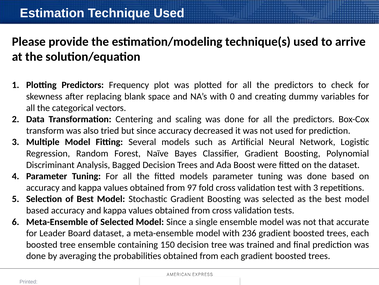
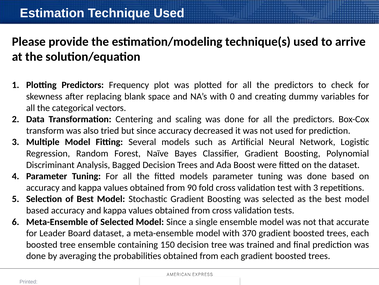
97: 97 -> 90 (192, 187)
236: 236 -> 370 (249, 233)
